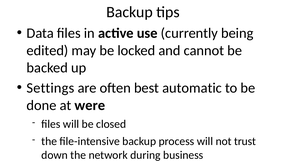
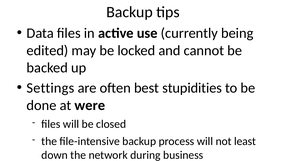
automatic: automatic -> stupidities (192, 88)
trust: trust -> least (245, 141)
